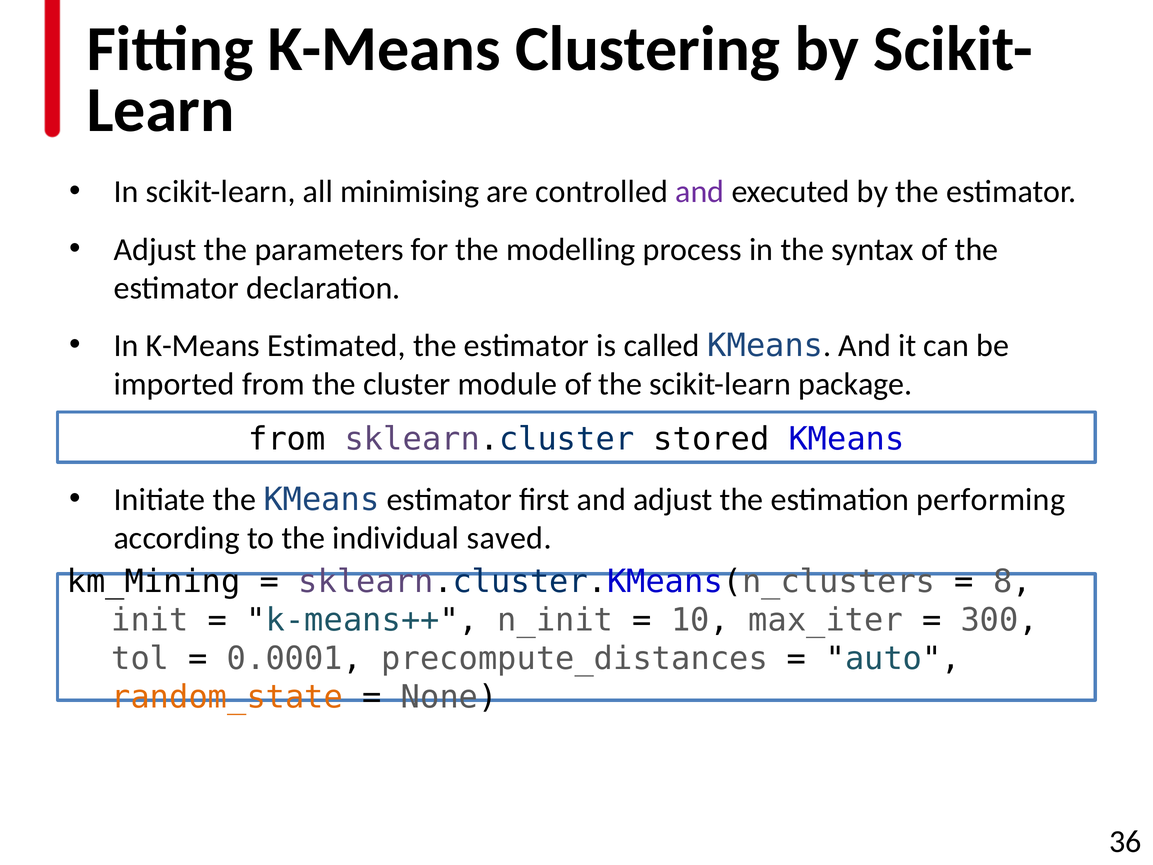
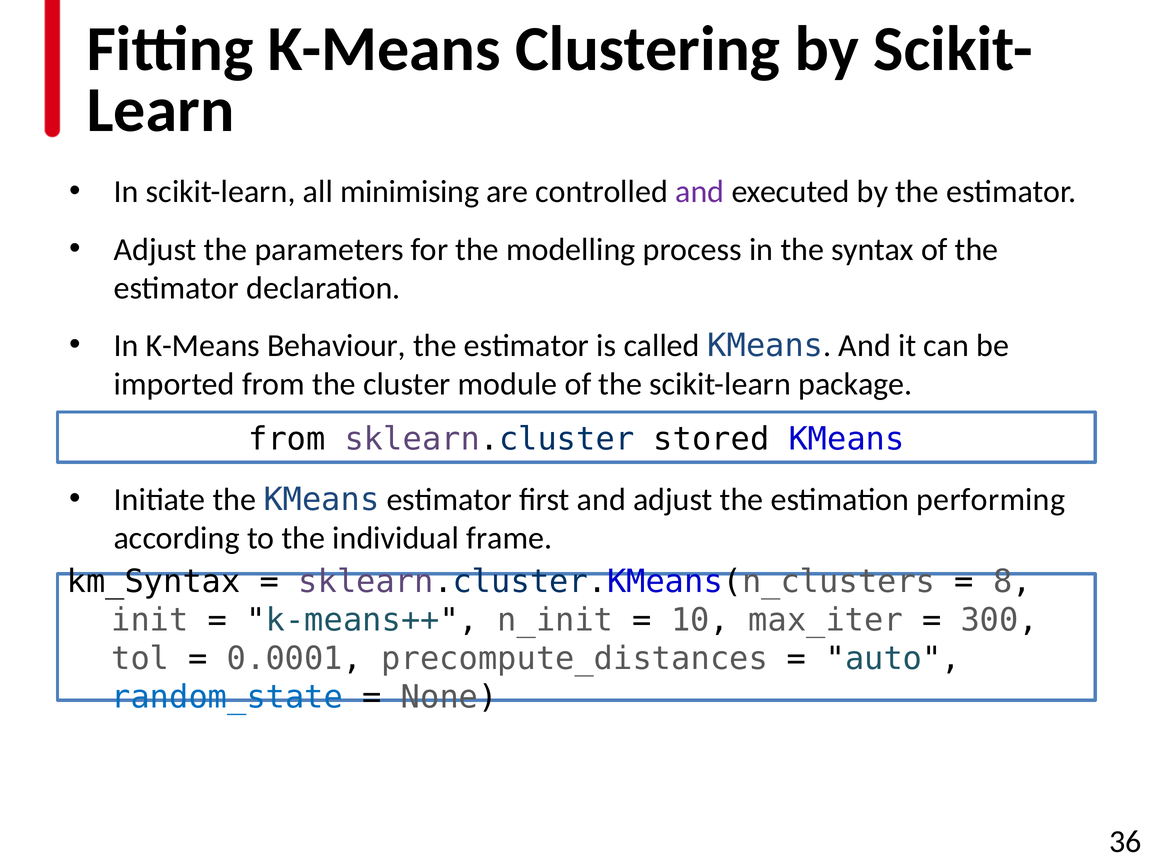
Estimated: Estimated -> Behaviour (337, 346)
saved: saved -> frame (509, 538)
km_Mining: km_Mining -> km_Syntax (154, 581)
random_state colour: orange -> blue (227, 697)
